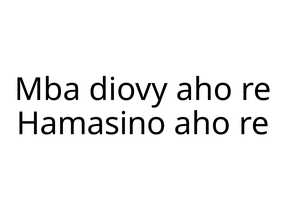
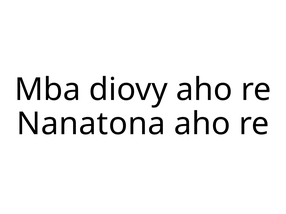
Hamasino: Hamasino -> Nanatona (91, 124)
